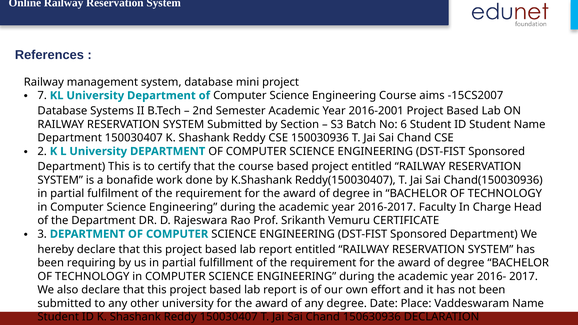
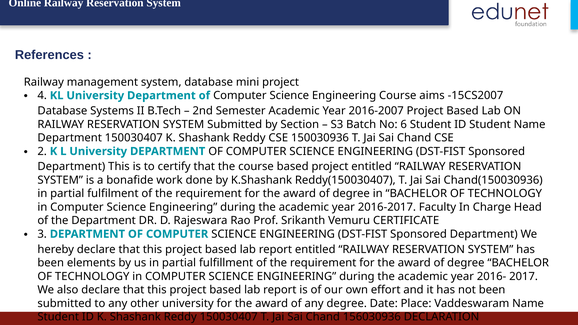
7: 7 -> 4 (42, 96)
2016-2001: 2016-2001 -> 2016-2007 (376, 111)
requiring: requiring -> elements (91, 263)
150630936: 150630936 -> 156030936 (372, 317)
